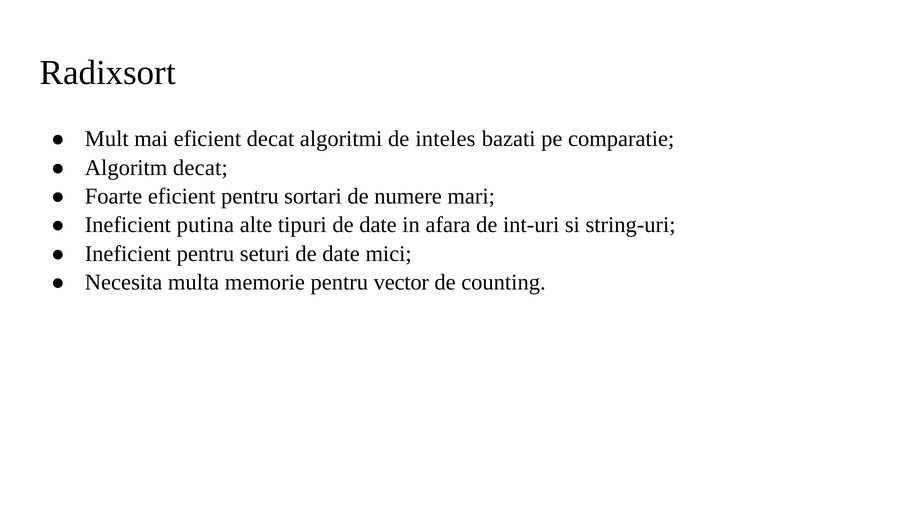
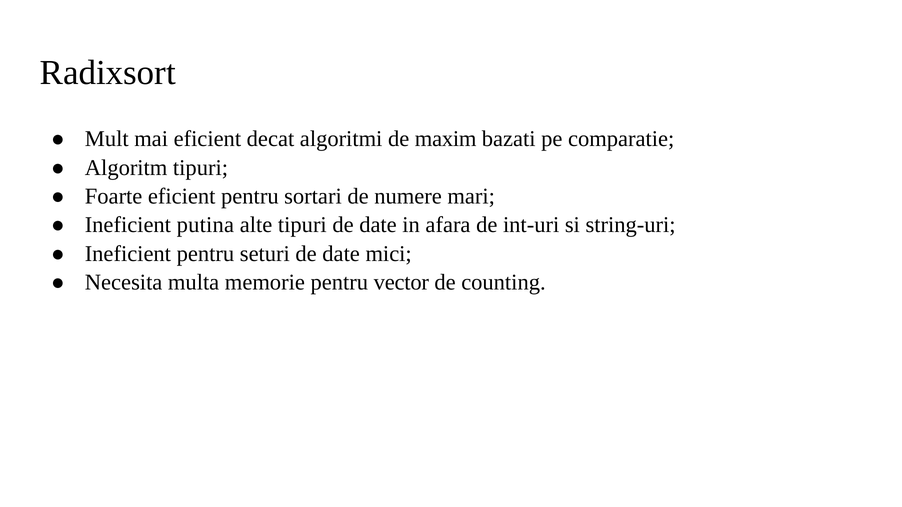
inteles: inteles -> maxim (446, 139)
Algoritm decat: decat -> tipuri (201, 168)
